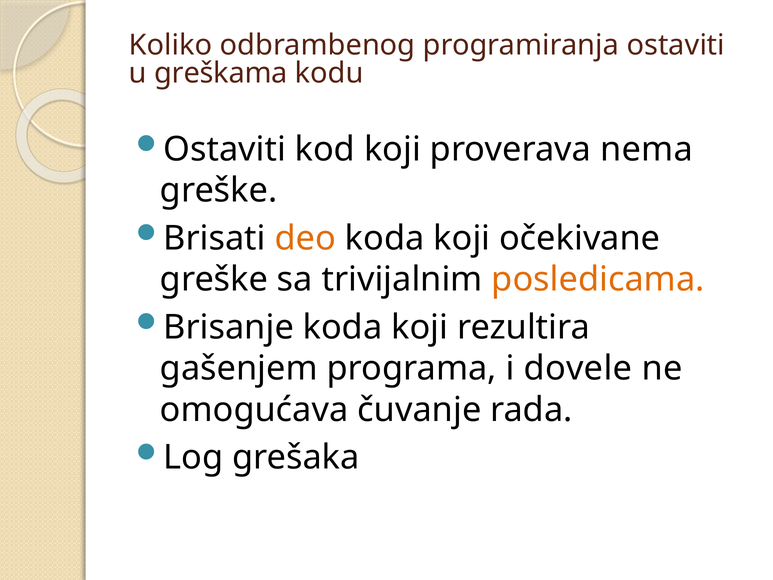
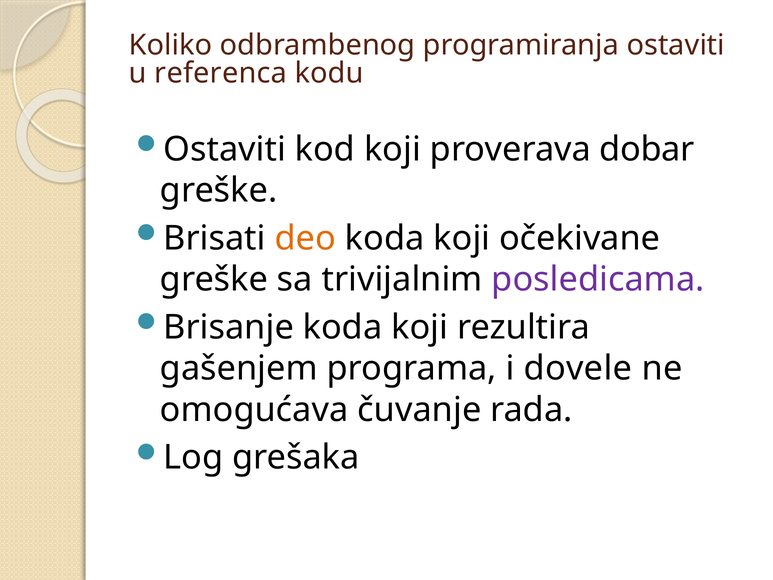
greškama: greškama -> referenca (221, 73)
nema: nema -> dobar (647, 149)
posledicama colour: orange -> purple (598, 279)
